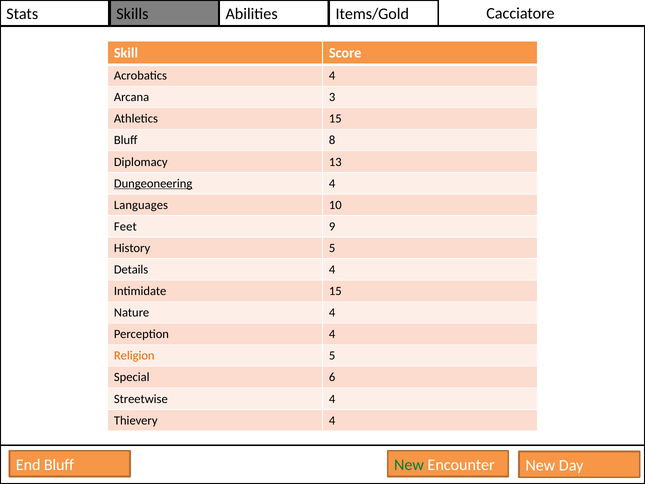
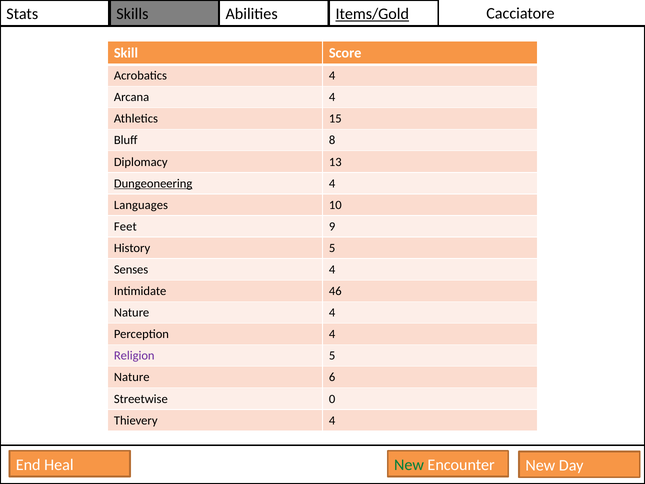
Items/Gold underline: none -> present (372, 14)
Arcana 3: 3 -> 4 (332, 97)
Details: Details -> Senses (131, 269)
Intimidate 15: 15 -> 46 (335, 291)
Religion colour: orange -> purple (134, 356)
Special: Special -> Nature (132, 377)
Streetwise 4: 4 -> 0 (332, 399)
End Bluff: Bluff -> Heal (59, 464)
